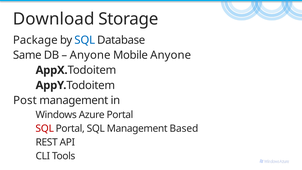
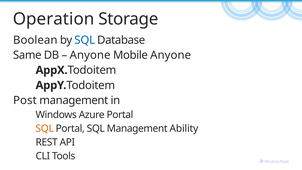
Download: Download -> Operation (54, 19)
Package: Package -> Boolean (35, 40)
SQL colour: red -> orange (45, 128)
Based: Based -> Ability (184, 128)
